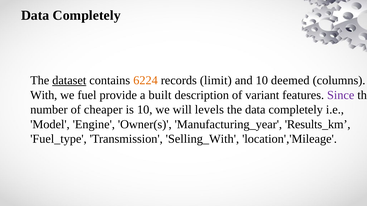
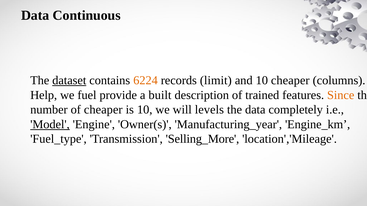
Completely: Completely -> Continuous (87, 15)
10 deemed: deemed -> cheaper (290, 81)
With: With -> Help (44, 95)
variant: variant -> trained (262, 95)
Since colour: purple -> orange (341, 95)
Model underline: none -> present (50, 125)
Results_km: Results_km -> Engine_km (318, 125)
Selling_With: Selling_With -> Selling_More (202, 139)
